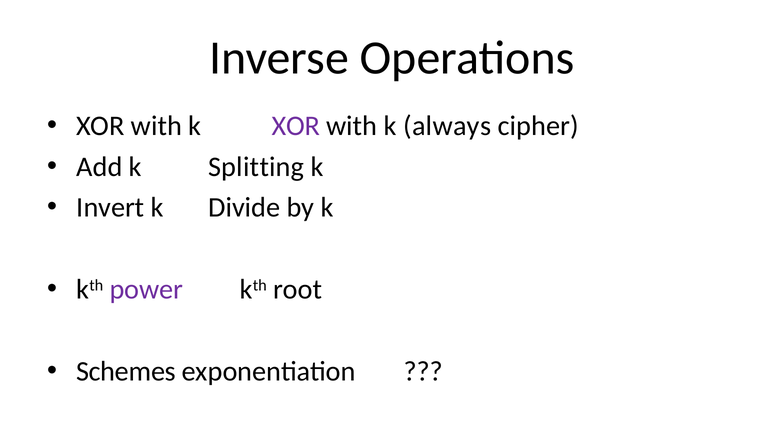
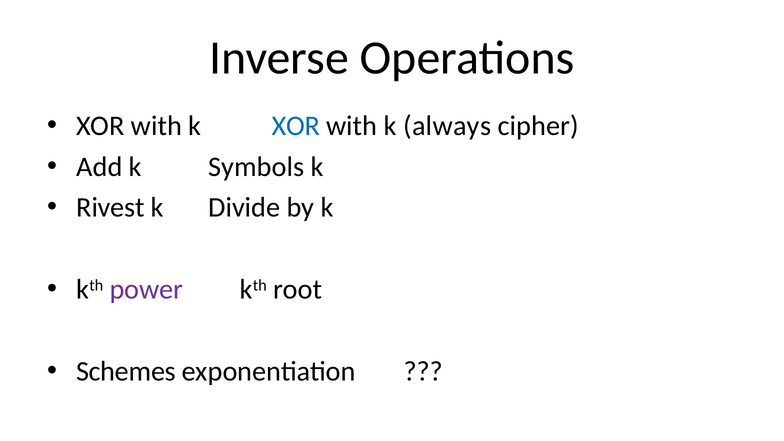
XOR colour: purple -> blue (296, 126)
Splitting: Splitting -> Symbols (256, 167)
Invert: Invert -> Rivest (111, 208)
